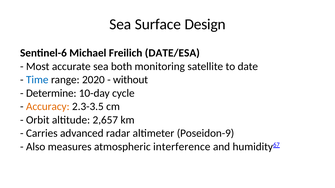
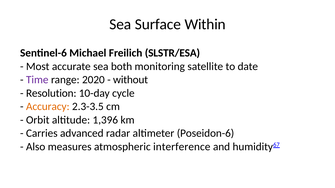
Design: Design -> Within (205, 24)
DATE/ESA: DATE/ESA -> SLSTR/ESA (172, 53)
Time colour: blue -> purple (37, 80)
Determine: Determine -> Resolution (51, 93)
2,657: 2,657 -> 1,396 (105, 120)
Poseidon-9: Poseidon-9 -> Poseidon-6 (206, 134)
